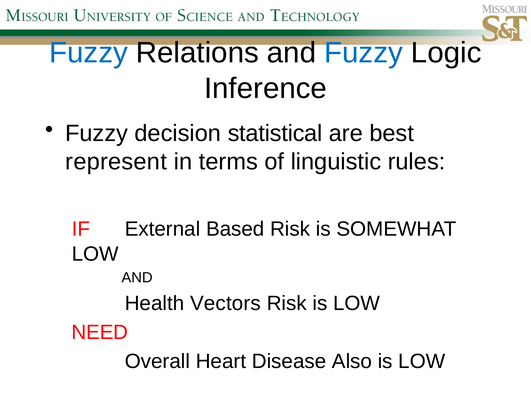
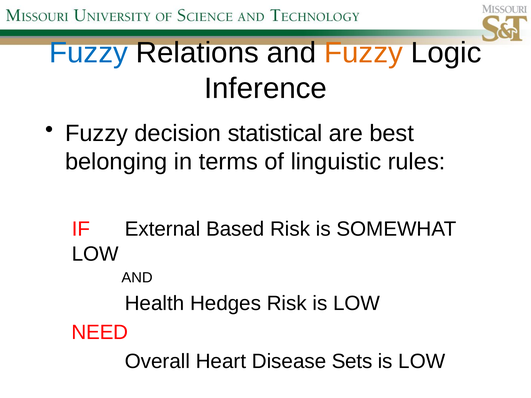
Fuzzy colour: blue -> orange (364, 53)
represent: represent -> belonging (116, 162)
Vectors: Vectors -> Hedges (226, 304)
Also: Also -> Sets (352, 362)
